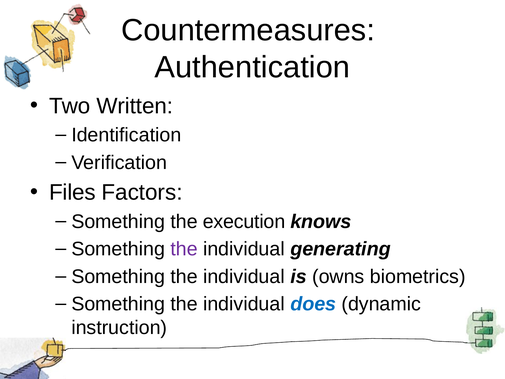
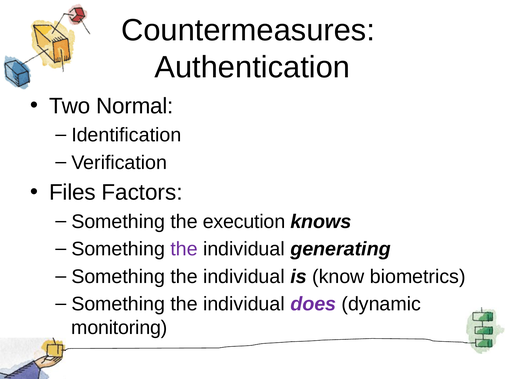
Written: Written -> Normal (135, 106)
owns: owns -> know (338, 276)
does colour: blue -> purple (313, 304)
instruction: instruction -> monitoring (119, 328)
